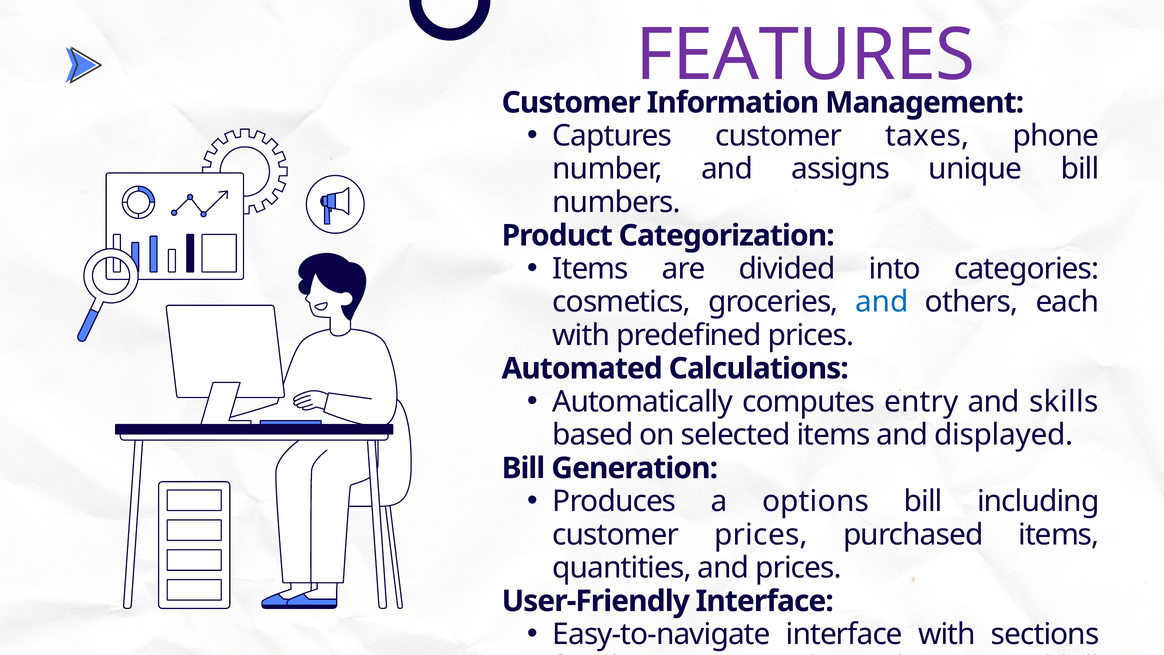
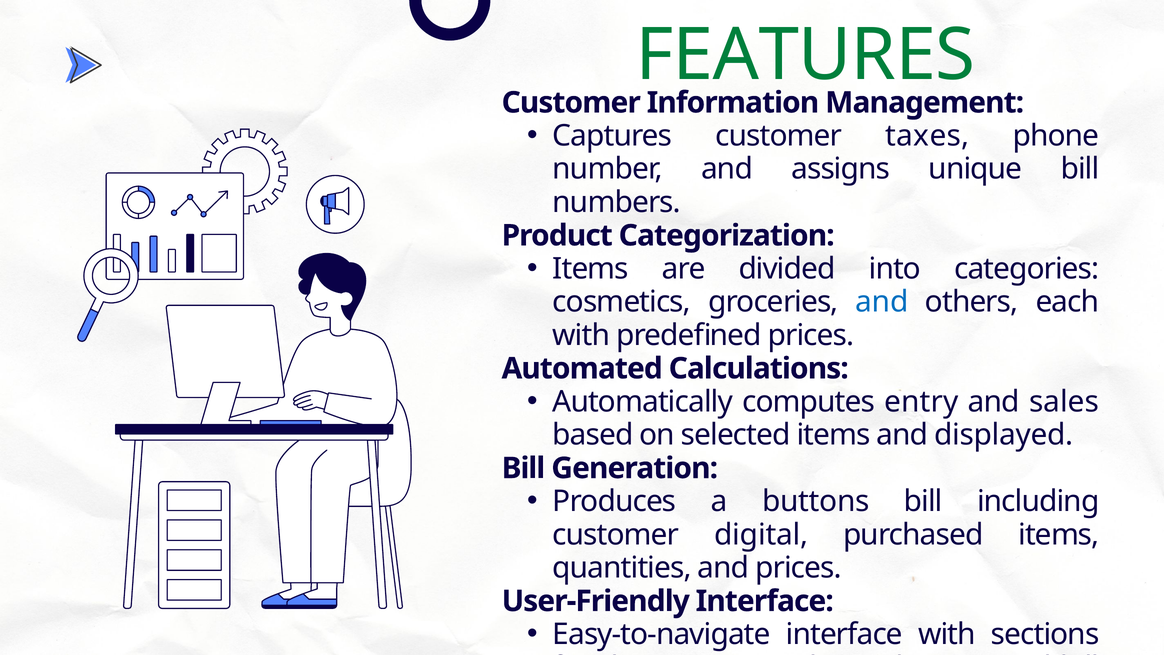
FEATURES colour: purple -> green (806, 55)
skills: skills -> sales (1064, 402)
options: options -> buttons (816, 501)
customer prices: prices -> digital (761, 535)
